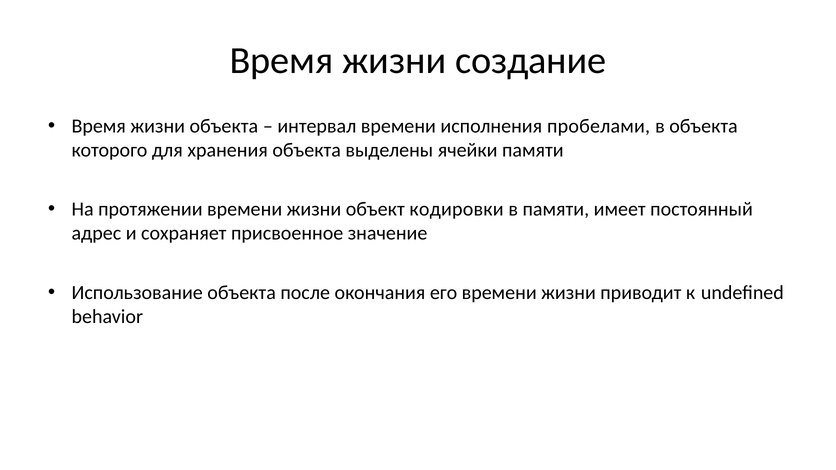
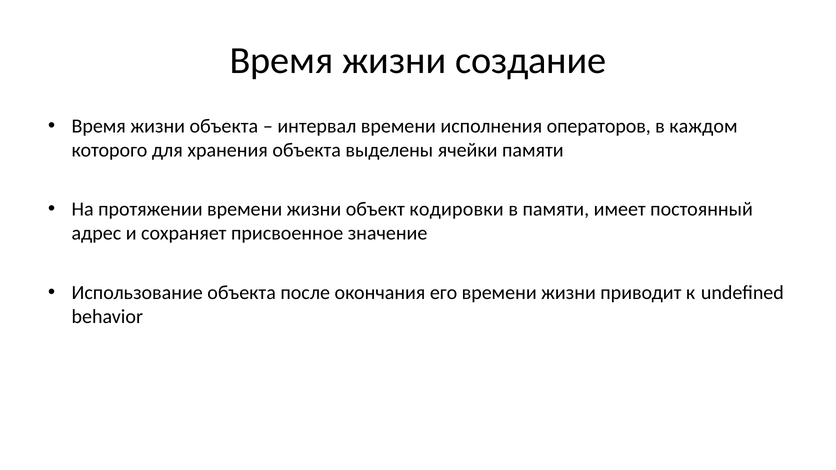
пробелами: пробелами -> операторов (599, 126)
в объекта: объекта -> каждом (703, 126)
